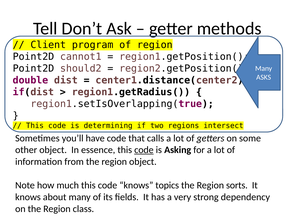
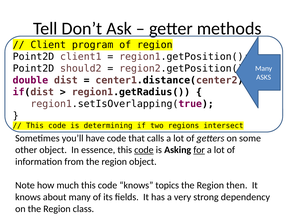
cannot1: cannot1 -> client1 (81, 57)
for underline: none -> present (199, 150)
sorts: sorts -> then (237, 186)
